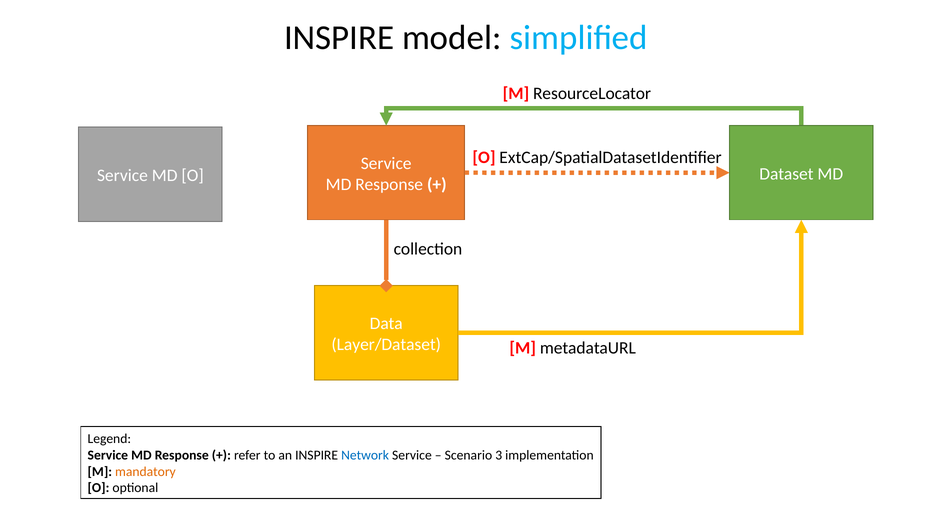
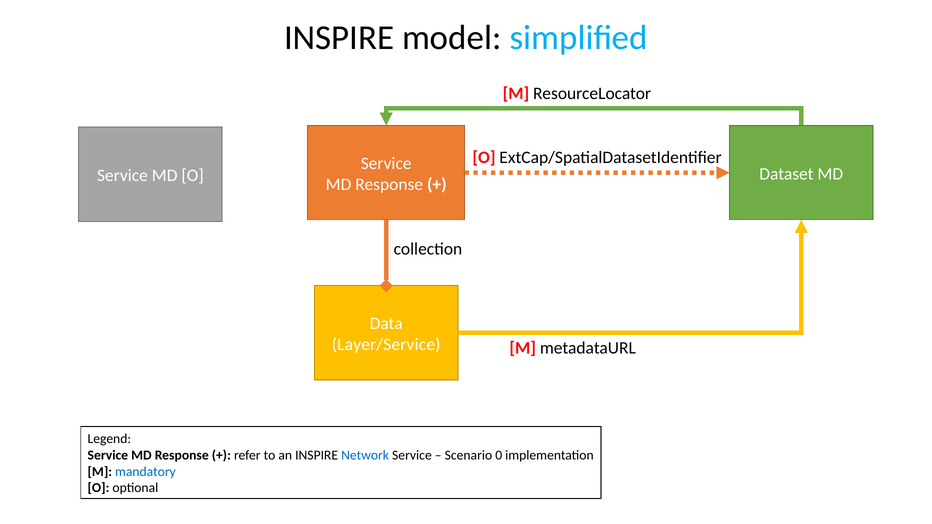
Layer/Dataset: Layer/Dataset -> Layer/Service (386, 345)
3: 3 -> 0 (499, 456)
mandatory colour: orange -> blue (145, 472)
